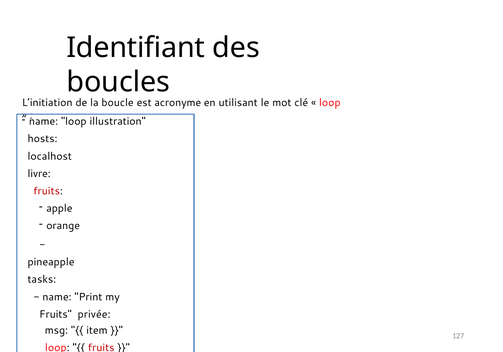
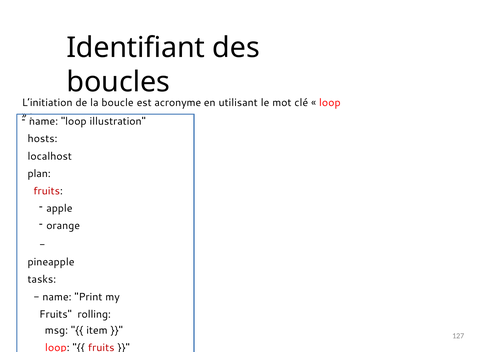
livre: livre -> plan (39, 174)
privée: privée -> rolling (94, 314)
